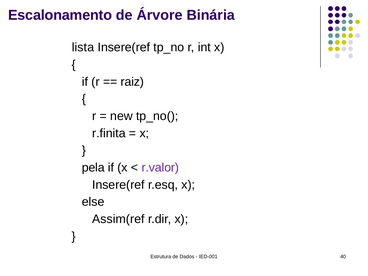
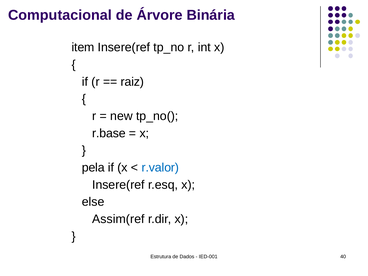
Escalonamento: Escalonamento -> Computacional (60, 15)
lista: lista -> item (83, 47)
r.finita: r.finita -> r.base (109, 133)
r.valor colour: purple -> blue (160, 168)
